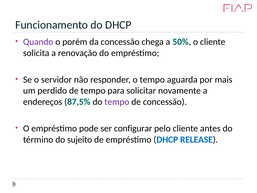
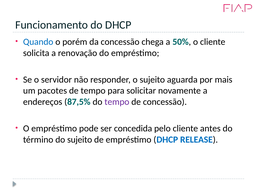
Quando colour: purple -> blue (38, 42)
o tempo: tempo -> sujeito (152, 79)
perdido: perdido -> pacotes (52, 91)
configurar: configurar -> concedida (133, 128)
